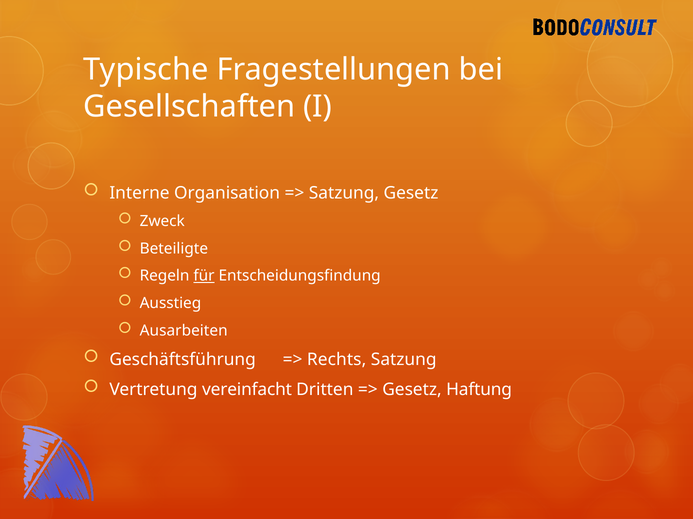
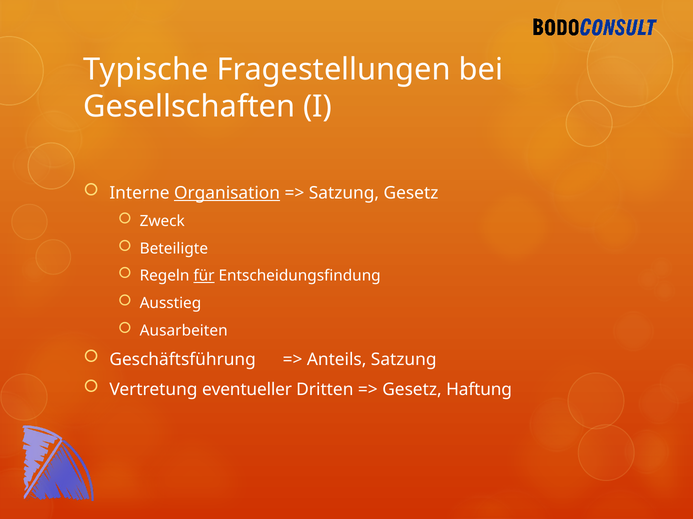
Organisation underline: none -> present (227, 193)
Rechts: Rechts -> Anteils (337, 360)
vereinfacht: vereinfacht -> eventueller (247, 390)
